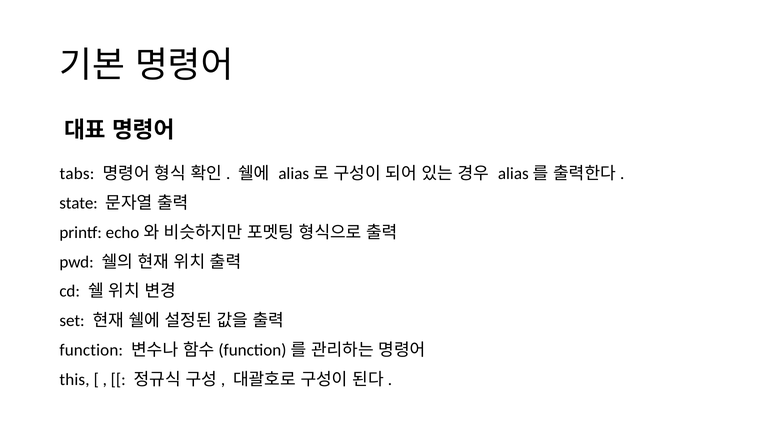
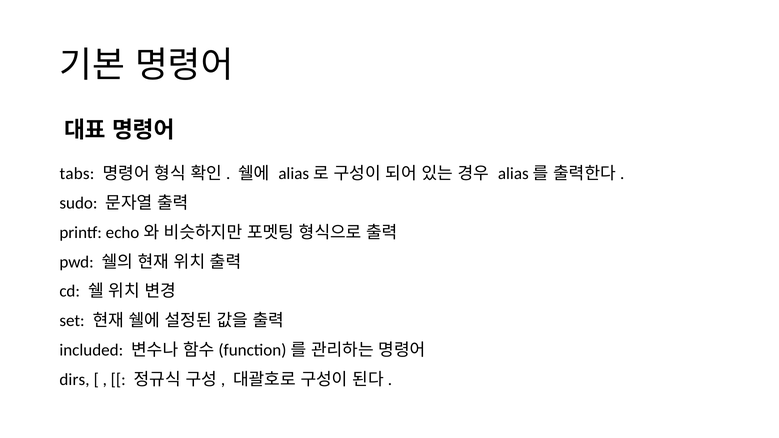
state: state -> sudo (78, 203)
function: function -> included (91, 350)
this: this -> dirs (75, 380)
